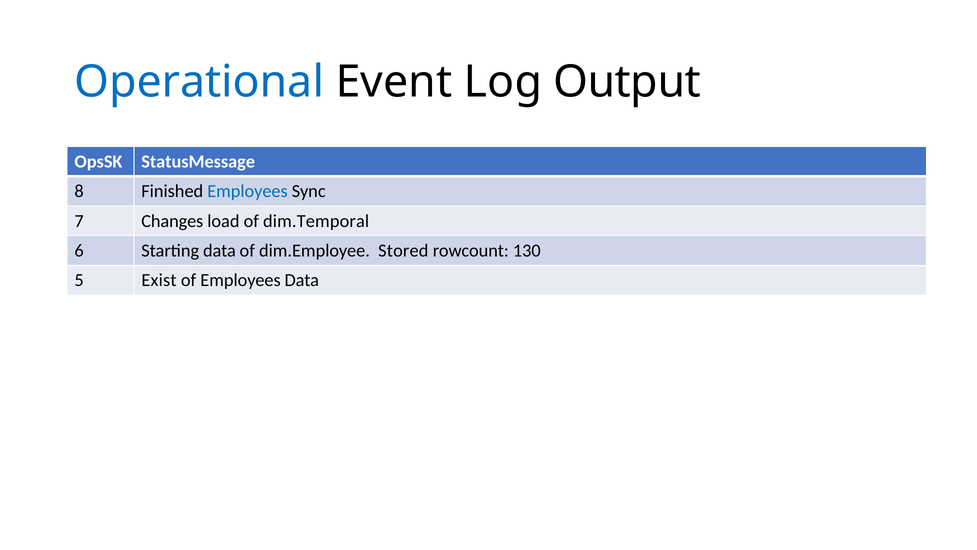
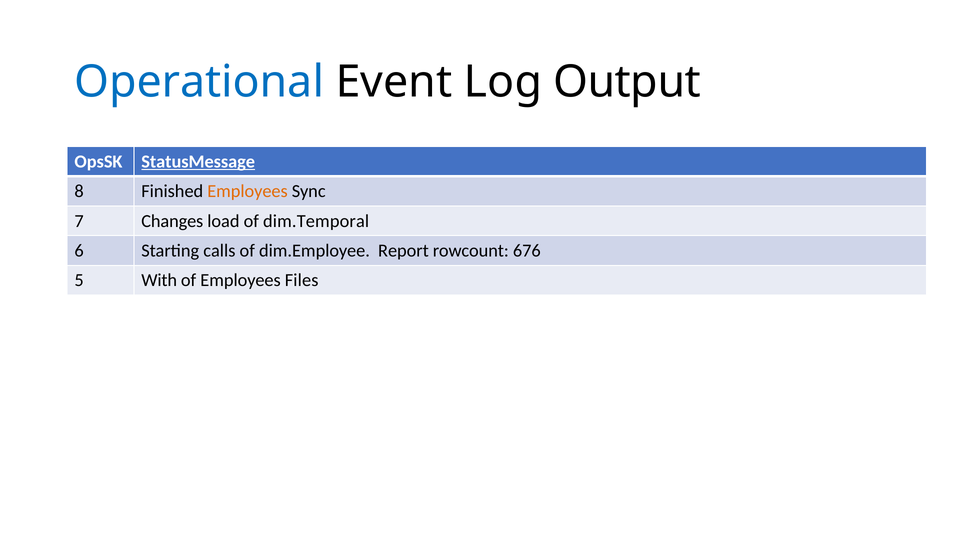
StatusMessage underline: none -> present (198, 161)
Employees colour: blue -> orange (248, 191)
Starting data: data -> calls (219, 251)
Stored: Stored -> Report (403, 251)
130: 130 -> 676 (527, 251)
Exist: Exist -> With (159, 280)
Employees Data: Data -> Files (302, 280)
